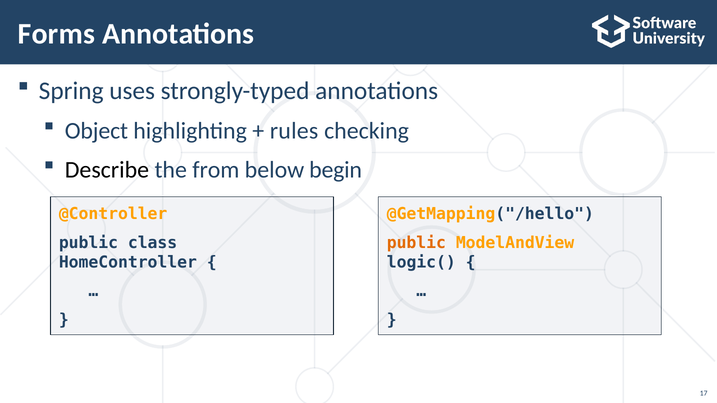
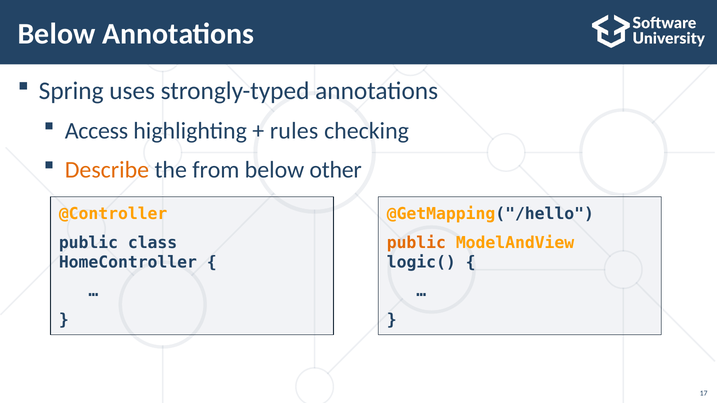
Forms: Forms -> Below (57, 34)
Object: Object -> Access (96, 131)
Describe colour: black -> orange (107, 170)
begin: begin -> other (336, 170)
